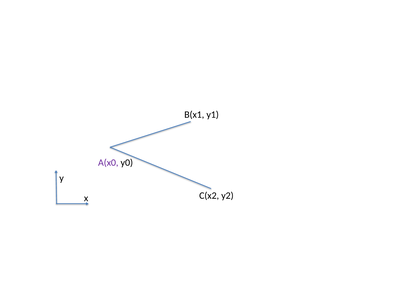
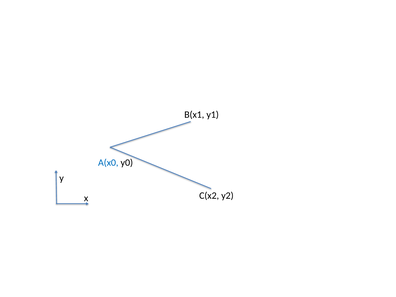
A(x0 colour: purple -> blue (108, 163)
